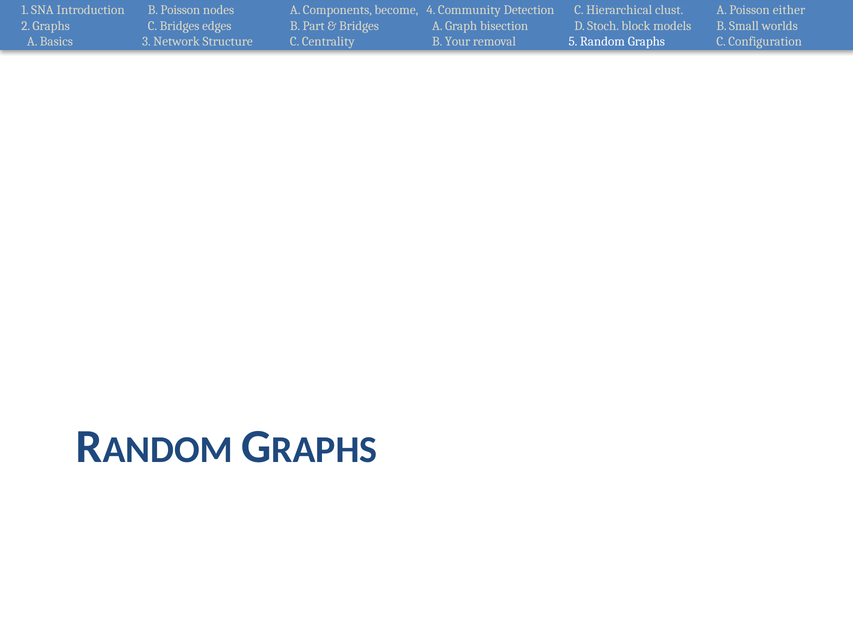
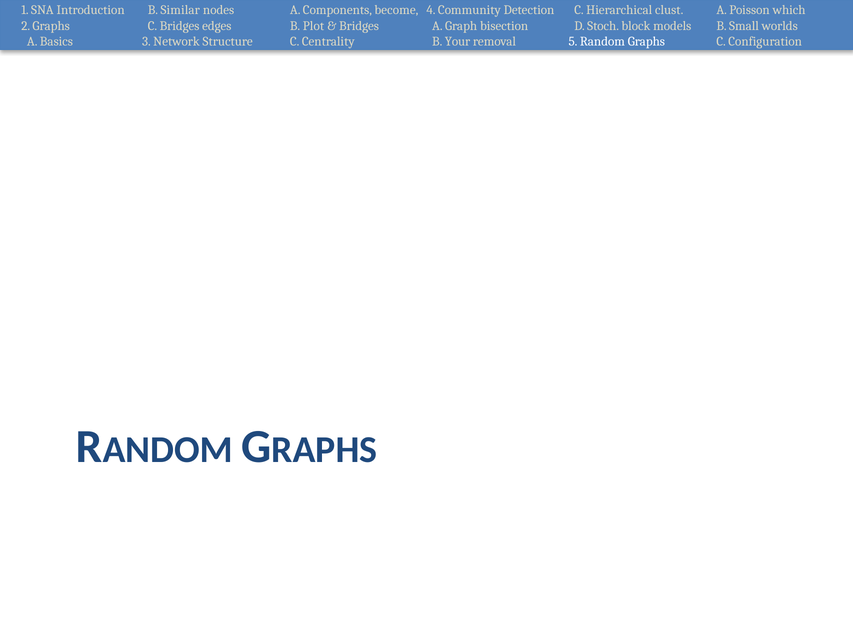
B Poisson: Poisson -> Similar (180, 10)
either: either -> which (789, 10)
Part: Part -> Plot (313, 26)
